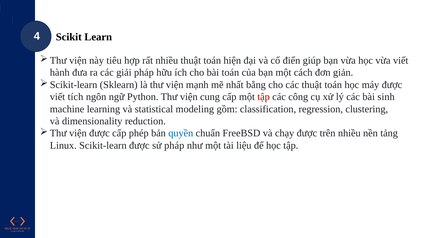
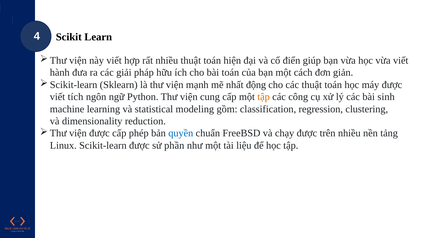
này tiêu: tiêu -> viết (114, 60)
bằng: bằng -> động (256, 85)
tập colour: red -> orange (264, 97)
sử pháp: pháp -> phần (174, 146)
